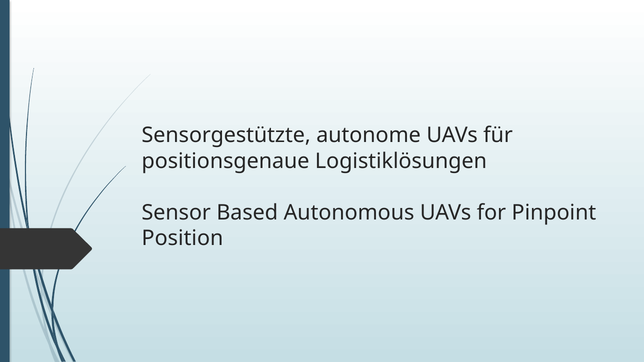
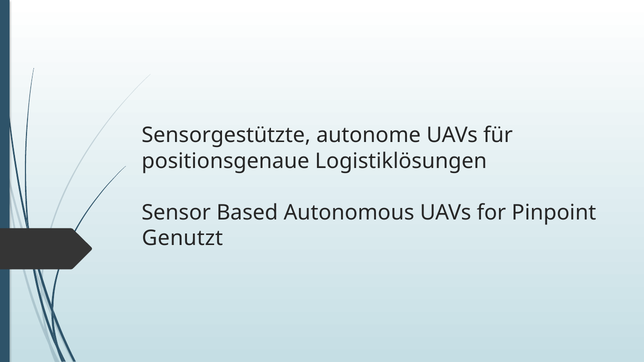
Position: Position -> Genutzt (182, 239)
